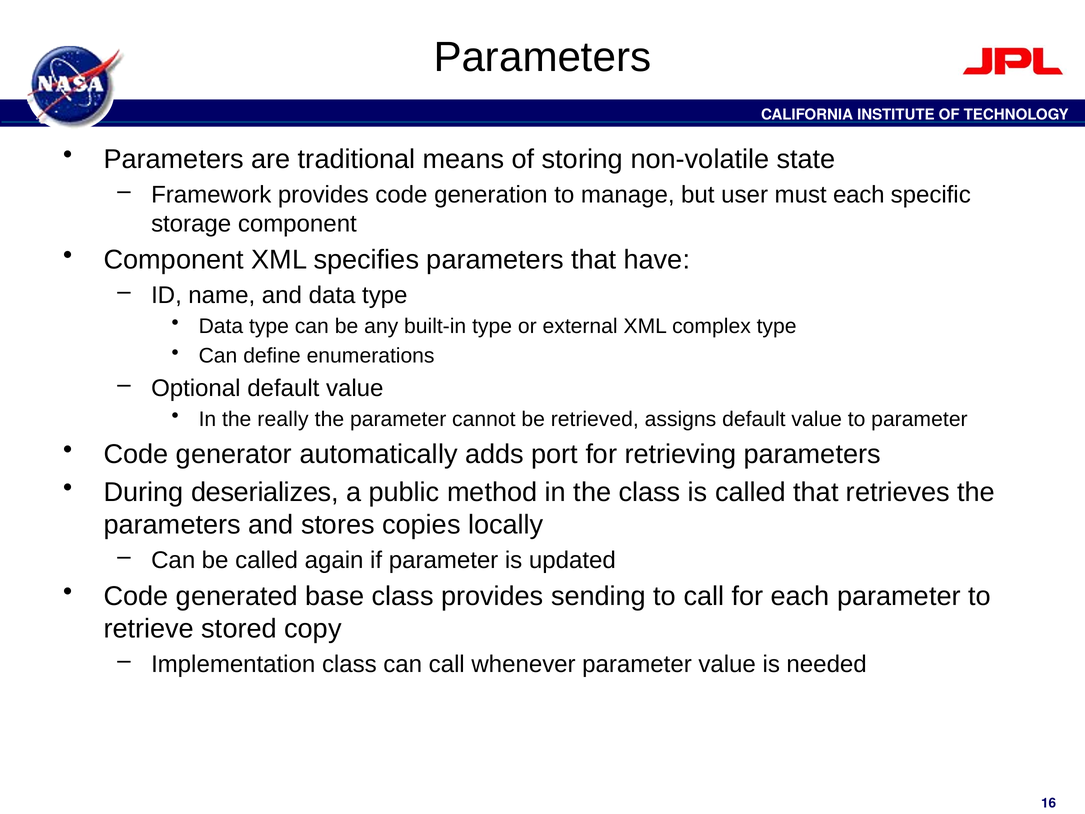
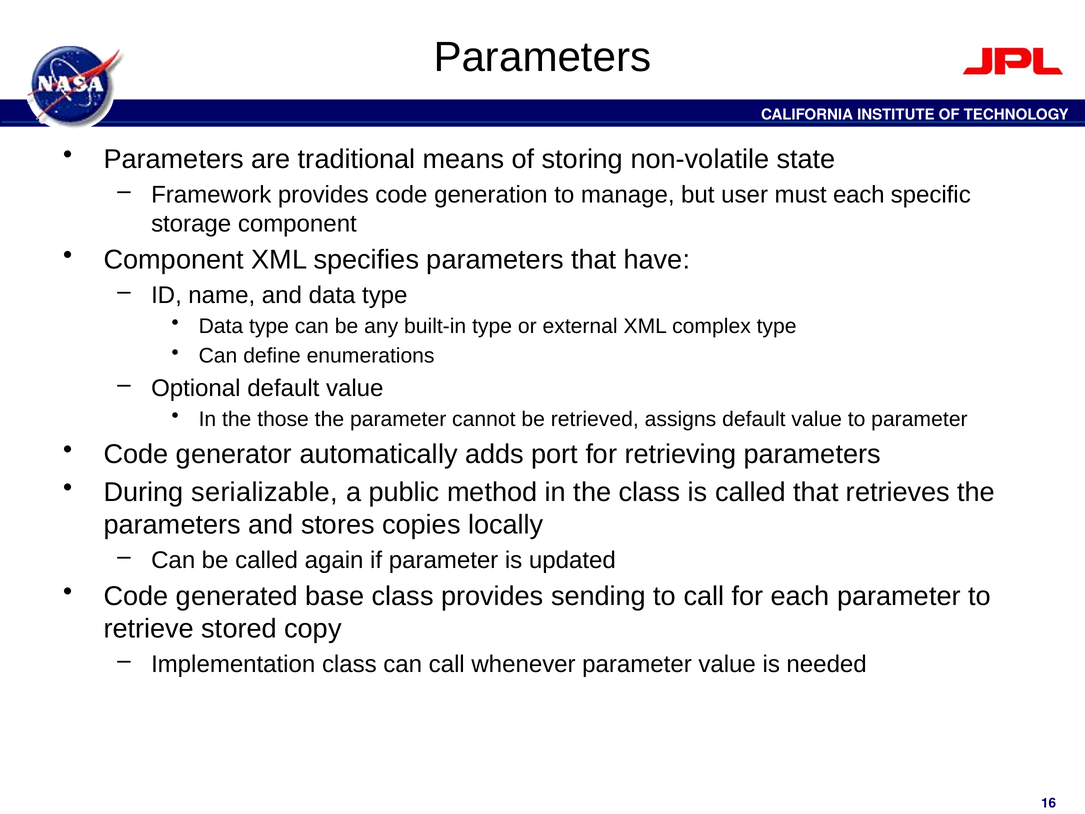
really: really -> those (283, 419)
deserializes: deserializes -> serializable (265, 492)
